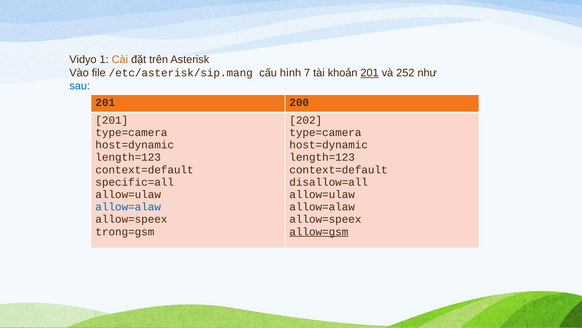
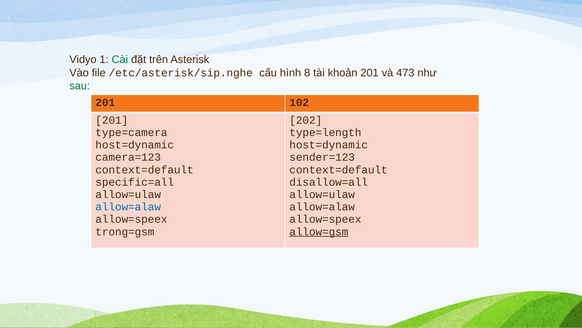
Cài colour: orange -> green (120, 60)
/etc/asterisk/sip.mang: /etc/asterisk/sip.mang -> /etc/asterisk/sip.nghe (181, 73)
7: 7 -> 8 (307, 73)
201 underline: present -> none (370, 73)
252: 252 -> 473 (405, 73)
sau colour: blue -> green (80, 86)
200: 200 -> 102 (299, 102)
type=camera: type=camera -> type=length (325, 132)
length=123: length=123 -> camera=123 (128, 157)
length=123: length=123 -> sender=123 (322, 157)
